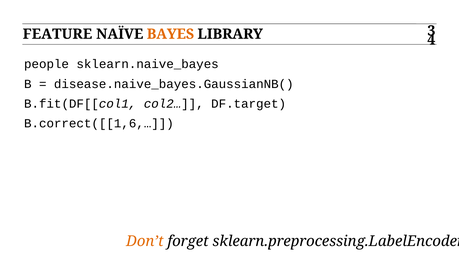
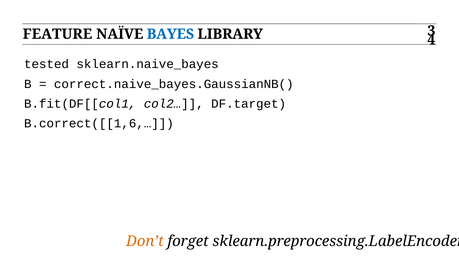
BAYES colour: orange -> blue (170, 34)
people: people -> tested (47, 64)
disease.naive_bayes.GaussianNB(: disease.naive_bayes.GaussianNB( -> correct.naive_bayes.GaussianNB( (174, 84)
